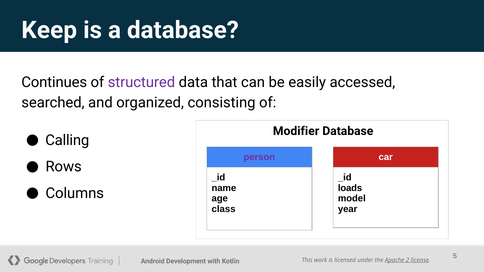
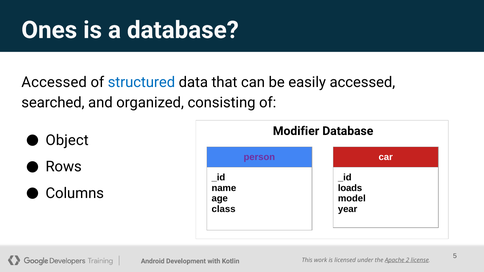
Keep: Keep -> Ones (49, 30)
Continues: Continues -> Accessed (54, 82)
structured colour: purple -> blue (141, 82)
Calling: Calling -> Object (67, 140)
